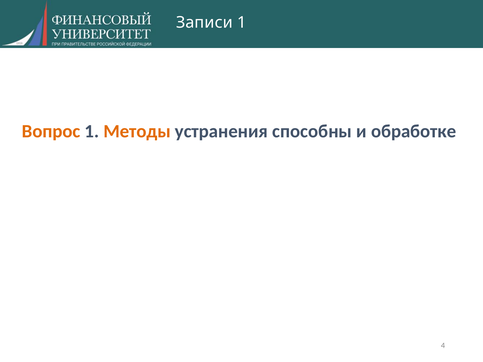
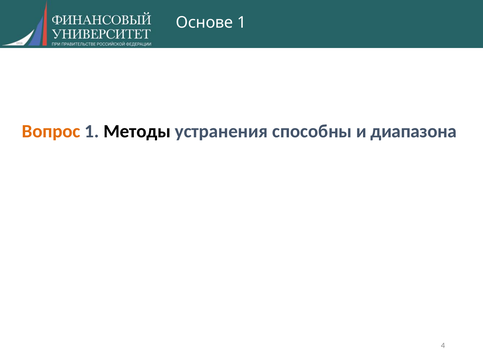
Записи: Записи -> Основе (205, 22)
Методы colour: orange -> black (137, 131)
обработке: обработке -> диапазона (414, 131)
